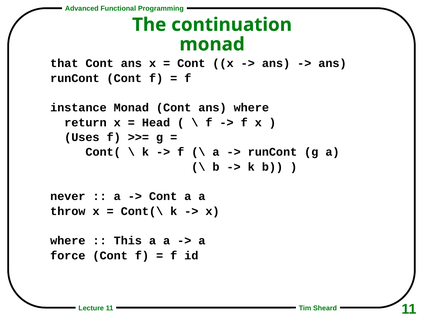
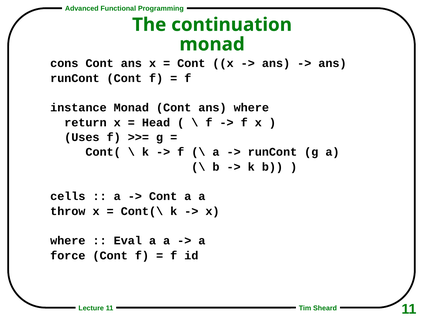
that: that -> cons (64, 64)
never: never -> cells (68, 197)
This: This -> Eval (128, 241)
